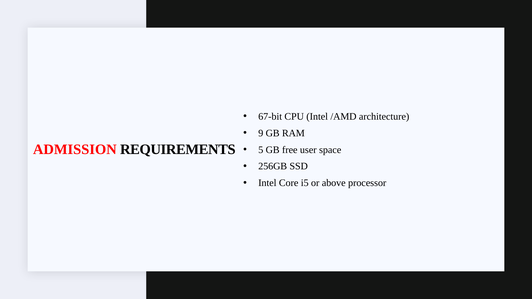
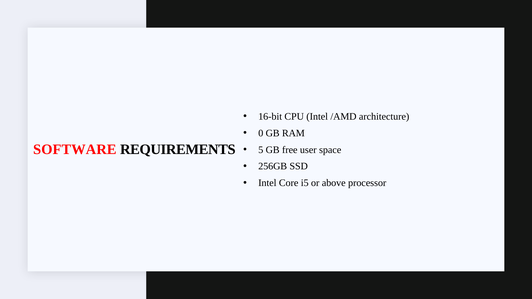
67-bit: 67-bit -> 16-bit (270, 117)
9: 9 -> 0 (261, 133)
ADMISSION: ADMISSION -> SOFTWARE (75, 150)
